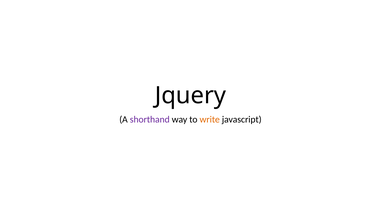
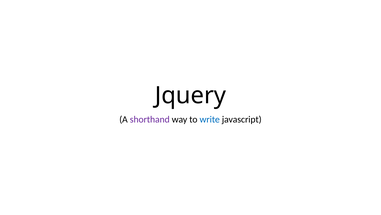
write colour: orange -> blue (210, 119)
